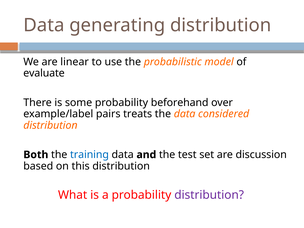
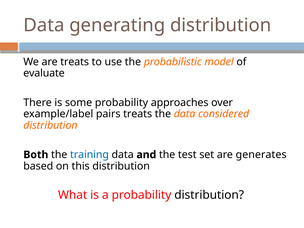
are linear: linear -> treats (75, 62)
beforehand: beforehand -> approaches (180, 103)
discussion: discussion -> generates (261, 155)
distribution colour: purple -> black (209, 195)
